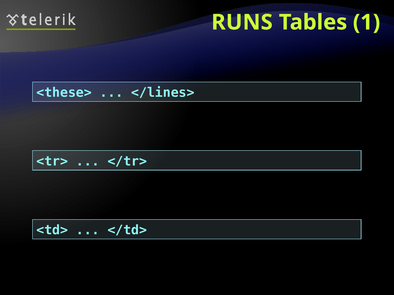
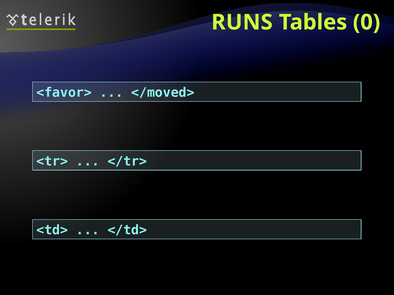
1: 1 -> 0 (367, 22)
<these>: <these> -> <favor> (64, 93)
</lines>: </lines> -> </moved> (163, 93)
